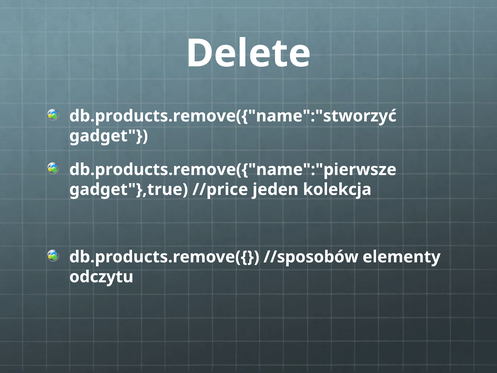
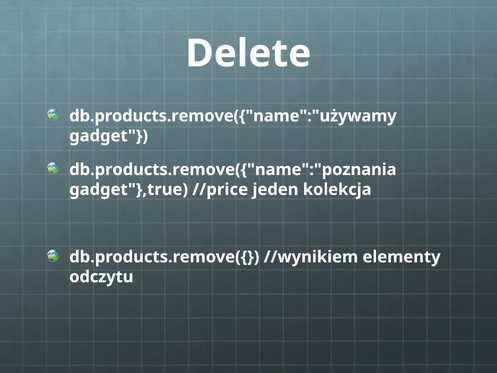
db.products.remove({"name":"stworzyć: db.products.remove({"name":"stworzyć -> db.products.remove({"name":"używamy (233, 116)
db.products.remove({"name":"pierwsze: db.products.remove({"name":"pierwsze -> db.products.remove({"name":"poznania (233, 169)
//sposobów: //sposobów -> //wynikiem (311, 257)
